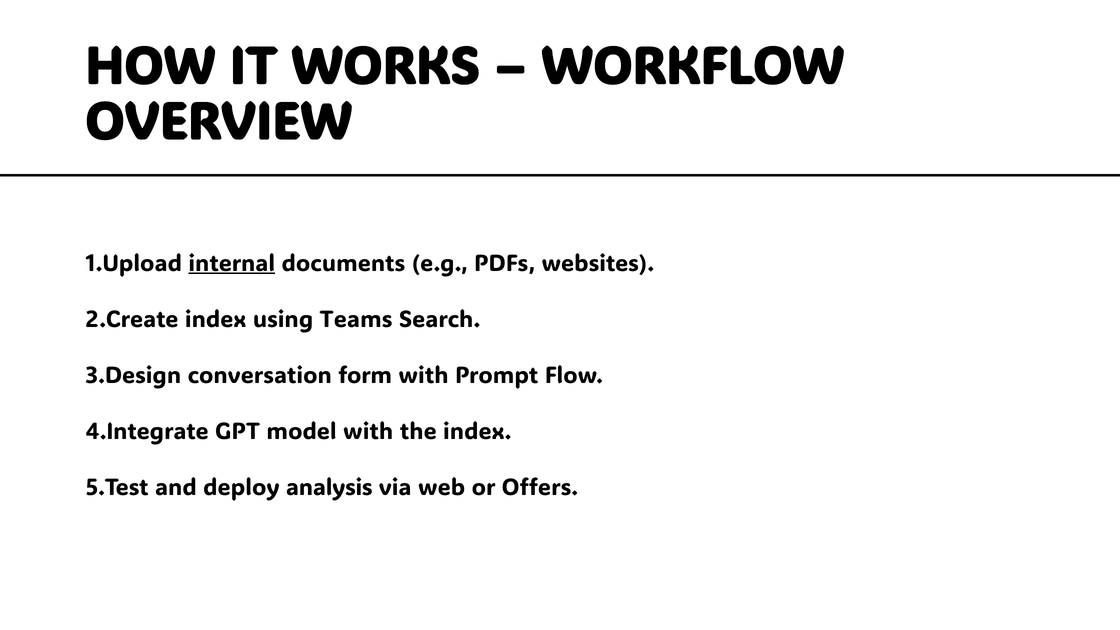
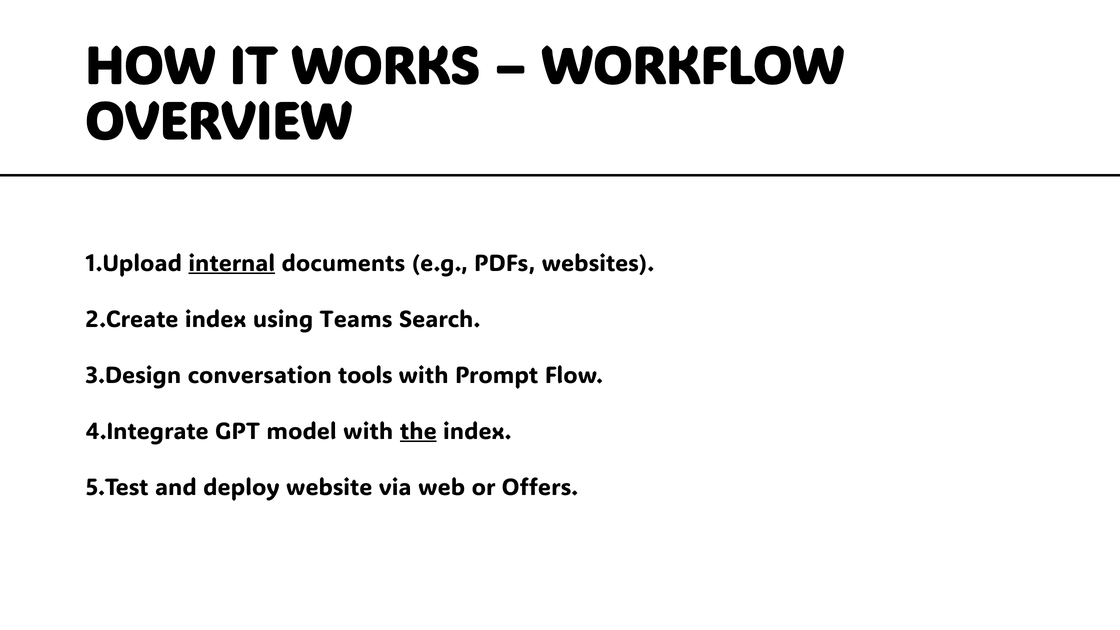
form: form -> tools (365, 375)
the underline: none -> present (418, 431)
analysis: analysis -> website (329, 487)
